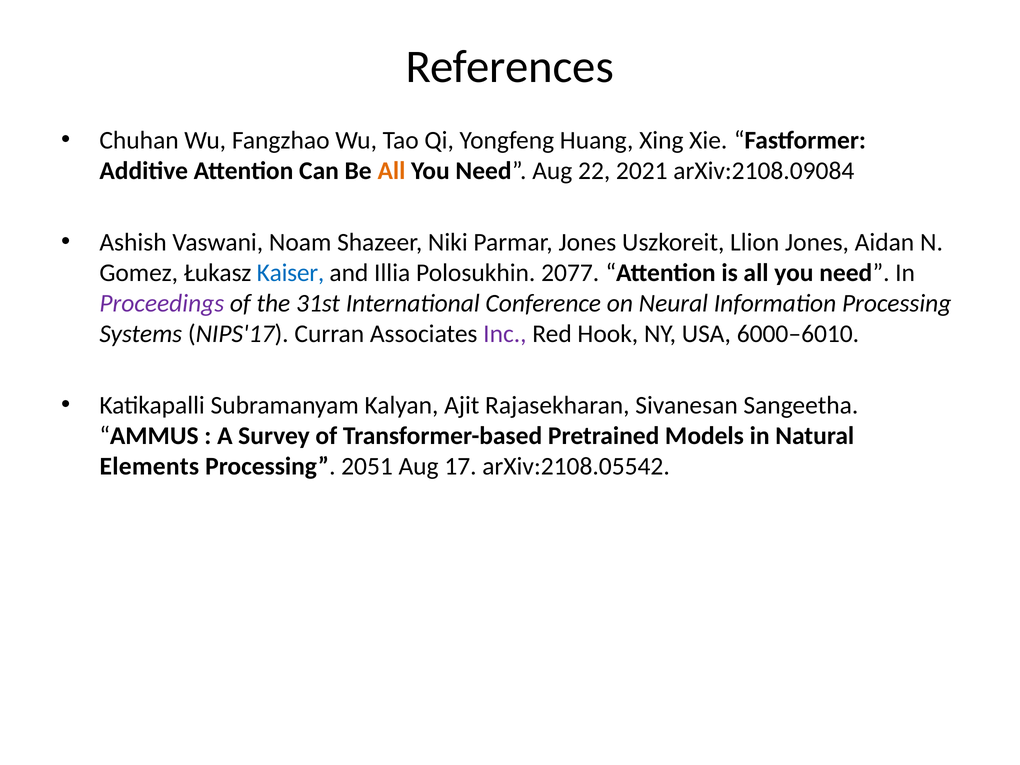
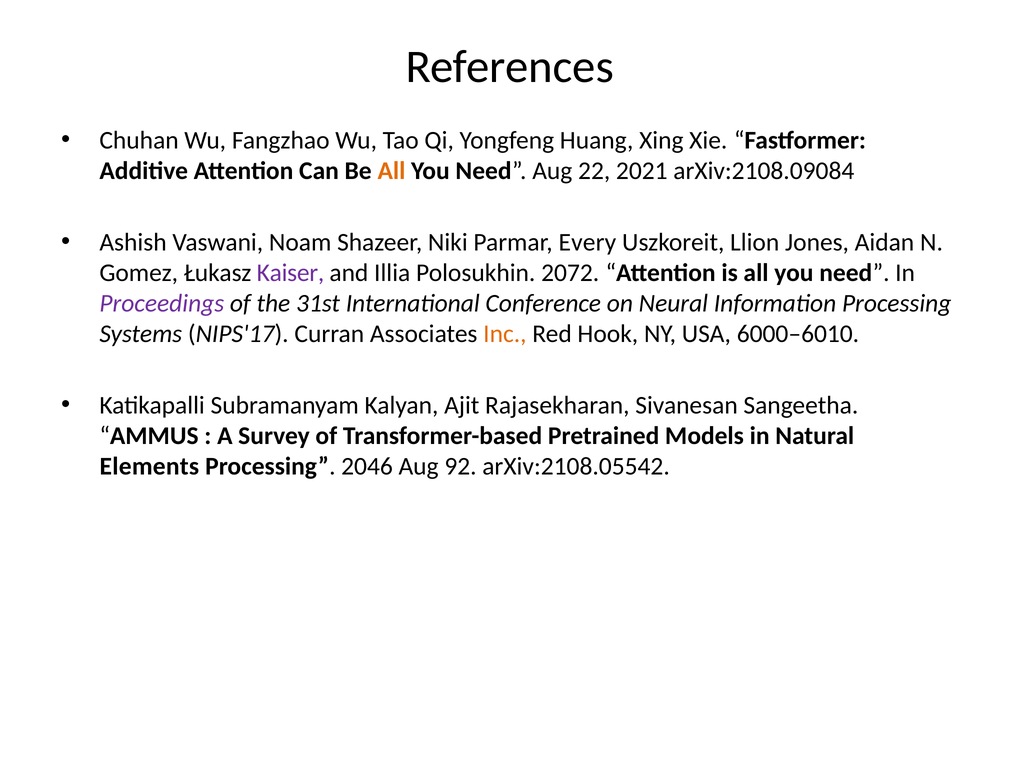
Parmar Jones: Jones -> Every (587, 242)
Kaiser colour: blue -> purple (291, 273)
2077: 2077 -> 2072 (570, 273)
Inc colour: purple -> orange (505, 334)
2051: 2051 -> 2046 (367, 467)
17: 17 -> 92 (461, 467)
